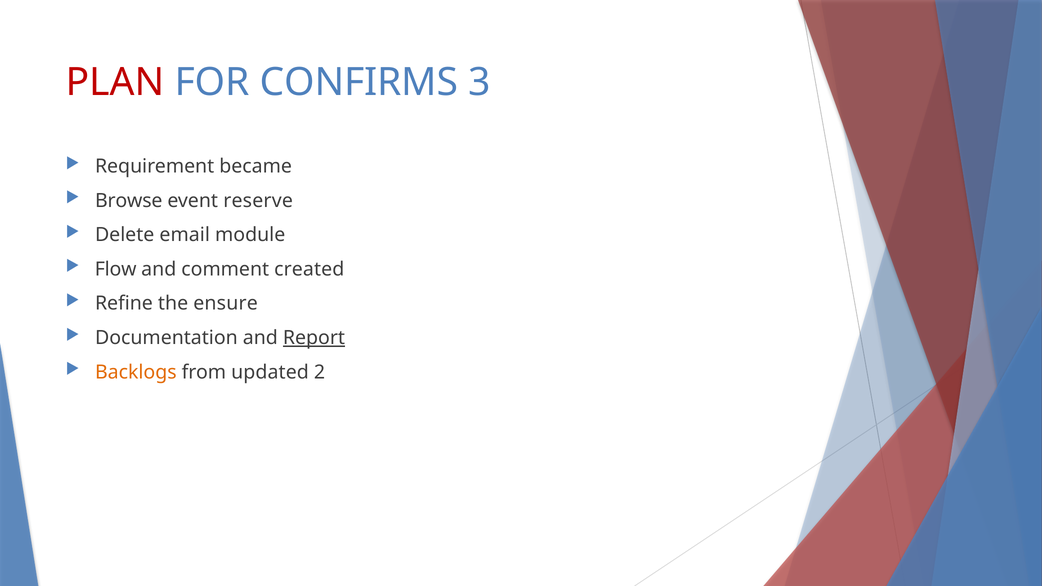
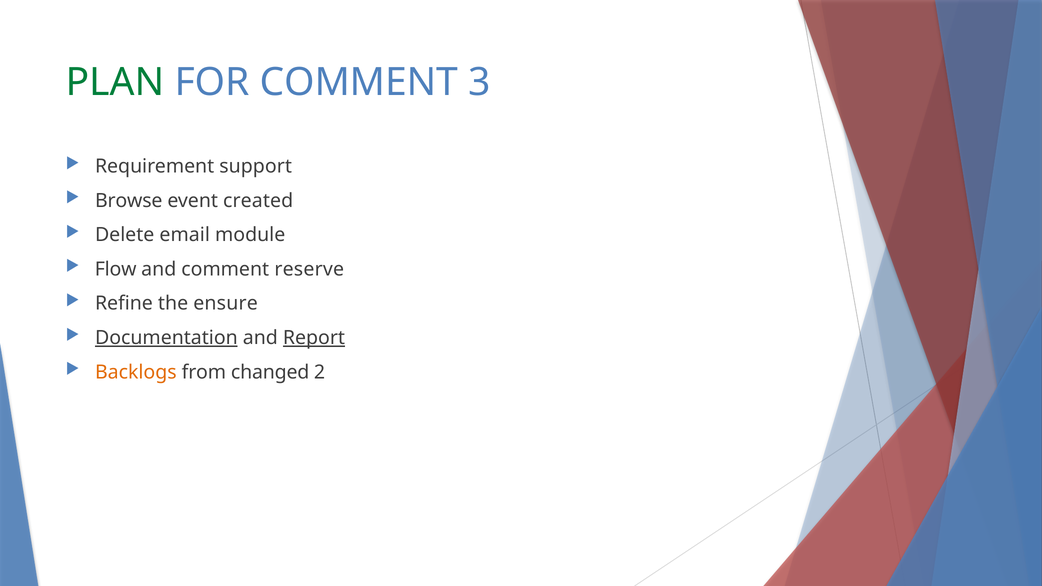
PLAN colour: red -> green (115, 82)
FOR CONFIRMS: CONFIRMS -> COMMENT (359, 82)
became: became -> support (256, 166)
reserve: reserve -> created (258, 201)
created: created -> reserve (309, 269)
Documentation underline: none -> present (166, 338)
updated: updated -> changed (270, 372)
